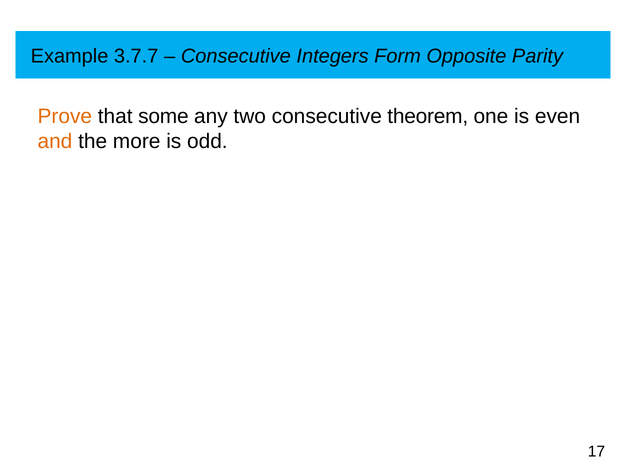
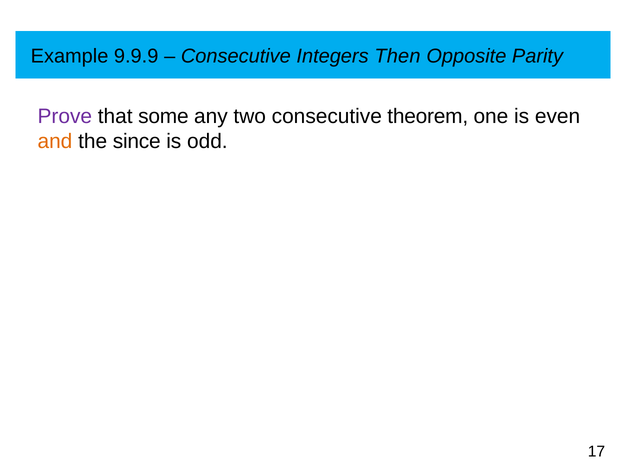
3.7.7: 3.7.7 -> 9.9.9 (136, 56)
Form: Form -> Then (397, 56)
Prove colour: orange -> purple (65, 116)
more: more -> since (137, 141)
